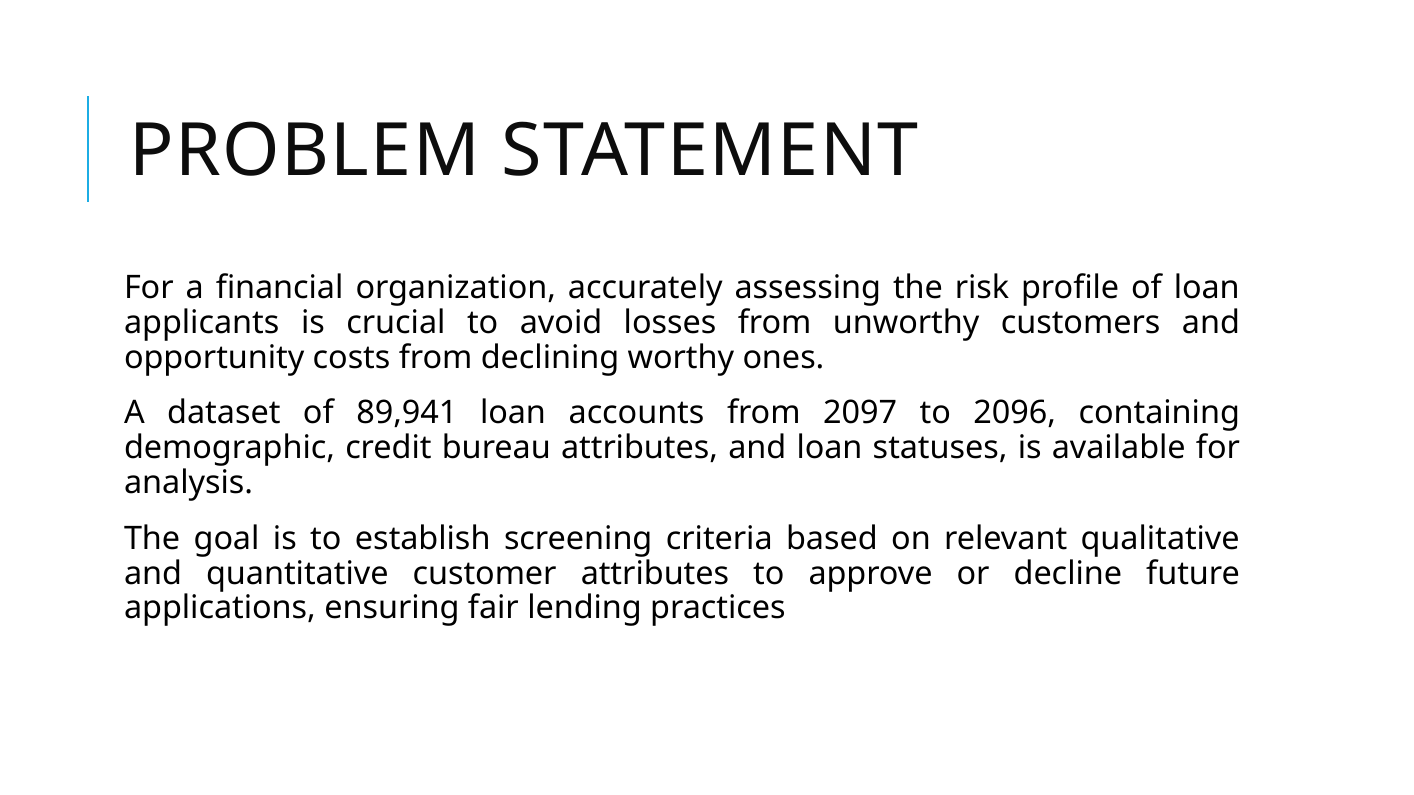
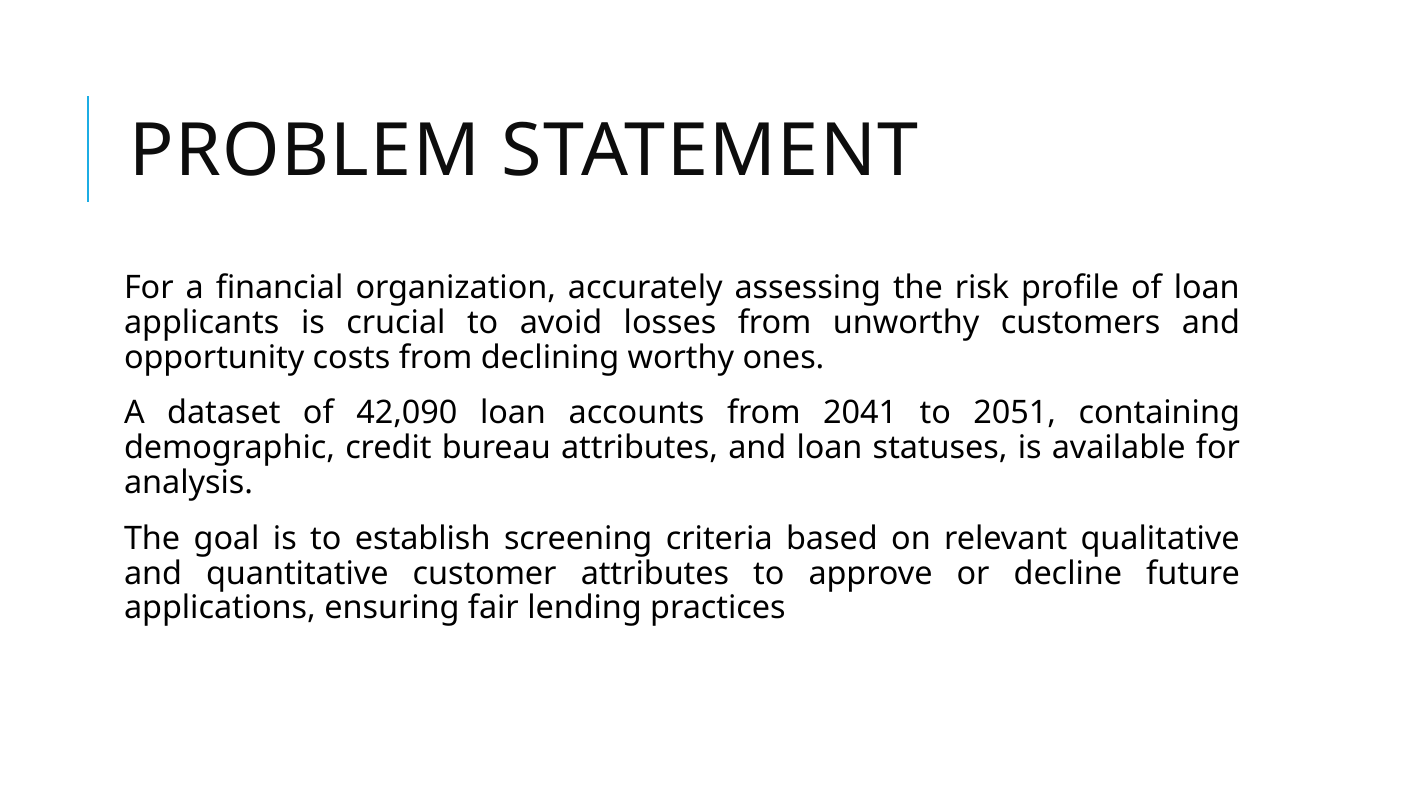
89,941: 89,941 -> 42,090 (407, 413)
2097: 2097 -> 2041 (860, 413)
2096: 2096 -> 2051 (1015, 413)
